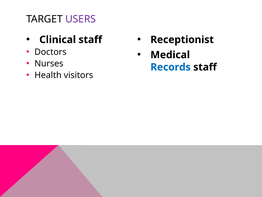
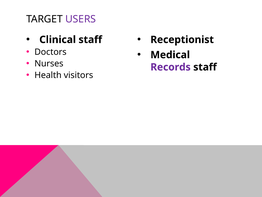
Records colour: blue -> purple (171, 67)
